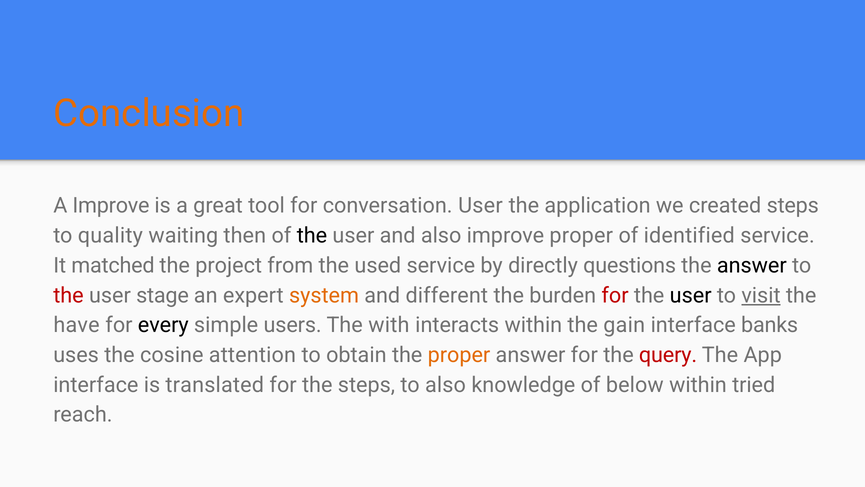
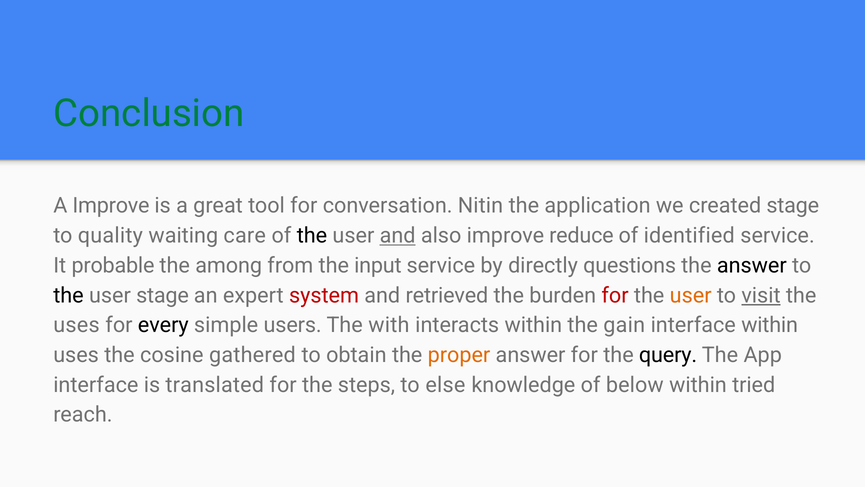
Conclusion colour: orange -> green (149, 113)
conversation User: User -> Nitin (480, 206)
created steps: steps -> stage (793, 206)
then: then -> care (245, 235)
and underline: none -> present (398, 235)
improve proper: proper -> reduce (581, 235)
matched: matched -> probable (113, 265)
project: project -> among (229, 265)
used: used -> input (378, 265)
the colour: red -> black (68, 295)
system colour: orange -> red (324, 295)
different: different -> retrieved (447, 295)
user colour: black -> orange (691, 295)
have: have -> uses (77, 325)
interface banks: banks -> within (770, 325)
attention: attention -> gathered (252, 355)
query colour: red -> black (668, 355)
to also: also -> else (445, 385)
